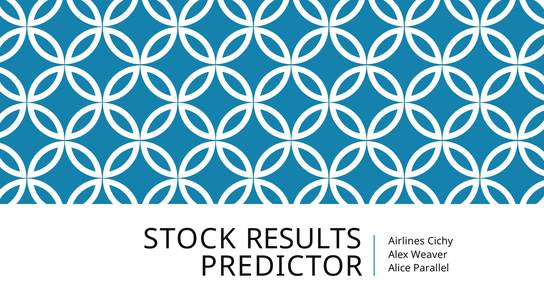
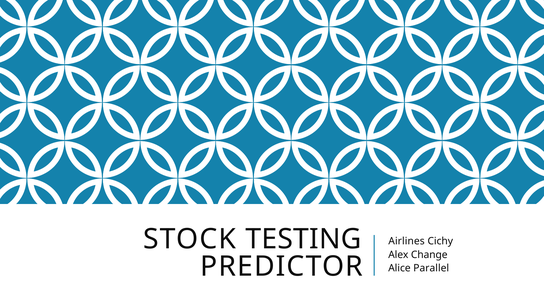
RESULTS: RESULTS -> TESTING (303, 239)
Weaver: Weaver -> Change (429, 255)
